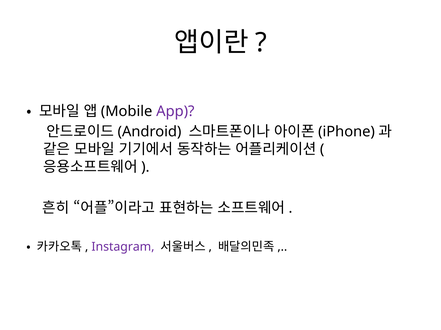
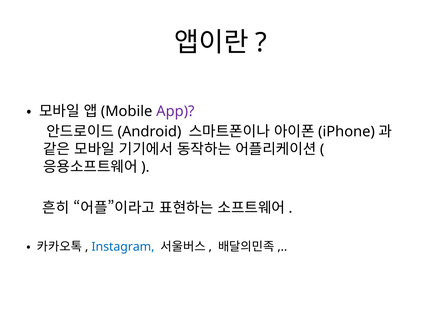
Instagram colour: purple -> blue (123, 247)
